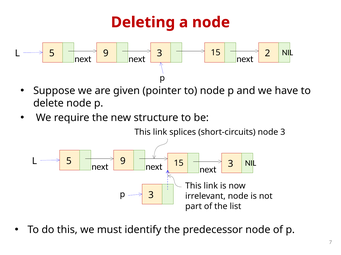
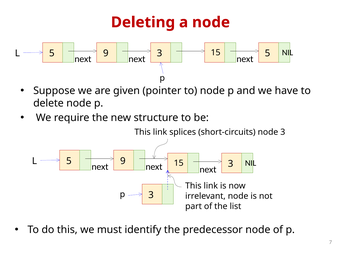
15 2: 2 -> 5 (267, 53)
